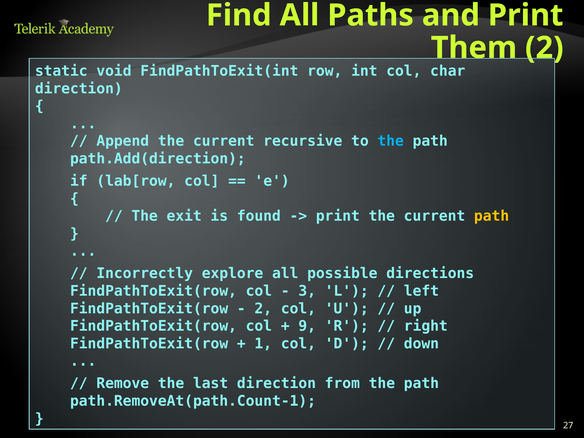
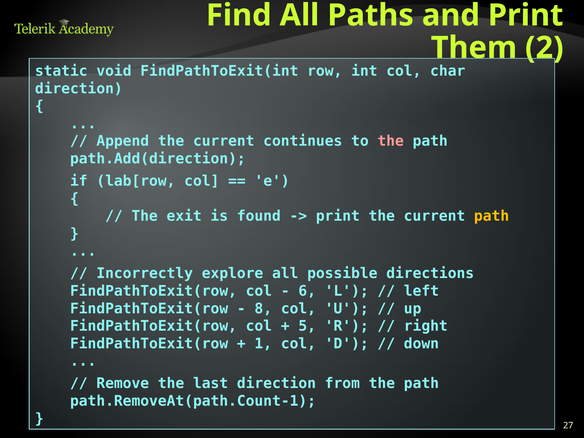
recursive: recursive -> continues (303, 141)
the colour: light blue -> pink (391, 141)
3: 3 -> 6 (307, 291)
2: 2 -> 8 (263, 309)
9: 9 -> 5 (307, 326)
